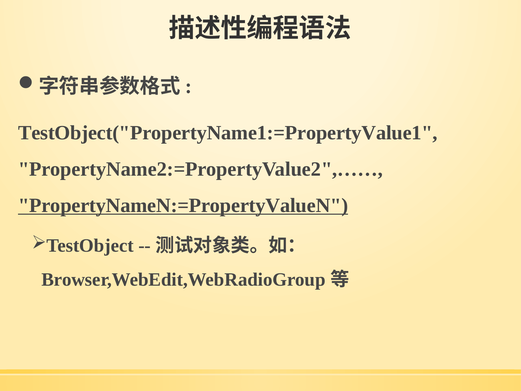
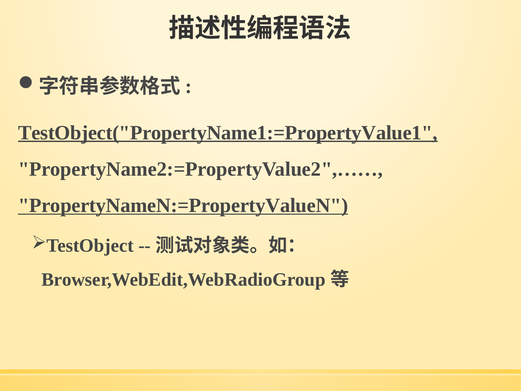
TestObject("PropertyName1:=PropertyValue1 underline: none -> present (228, 133)
